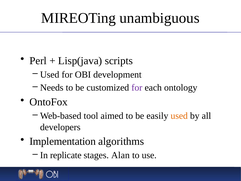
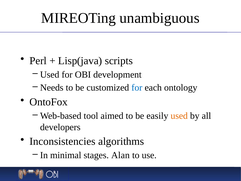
for colour: purple -> blue (137, 88)
Implementation: Implementation -> Inconsistencies (63, 141)
replicate: replicate -> minimal (66, 155)
